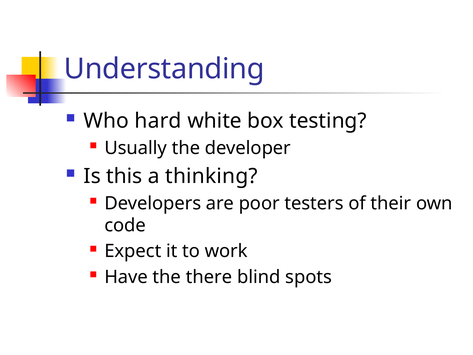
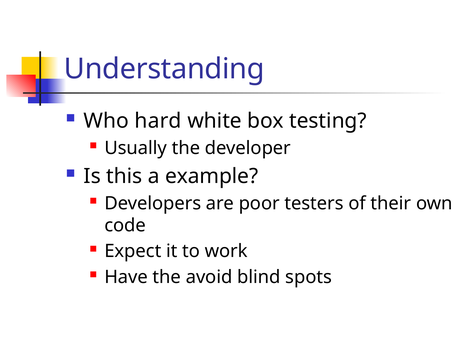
thinking: thinking -> example (212, 176)
there: there -> avoid (209, 277)
